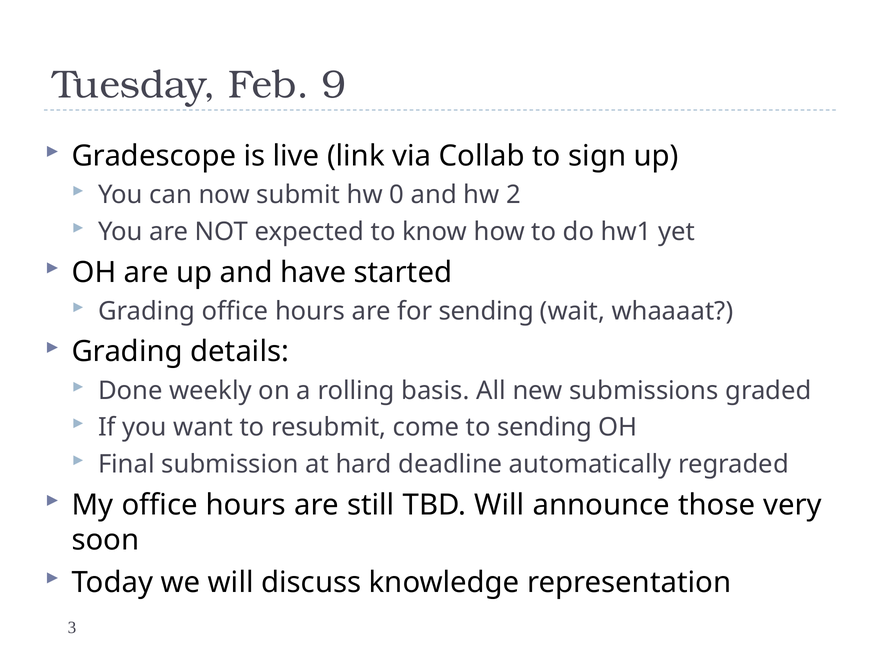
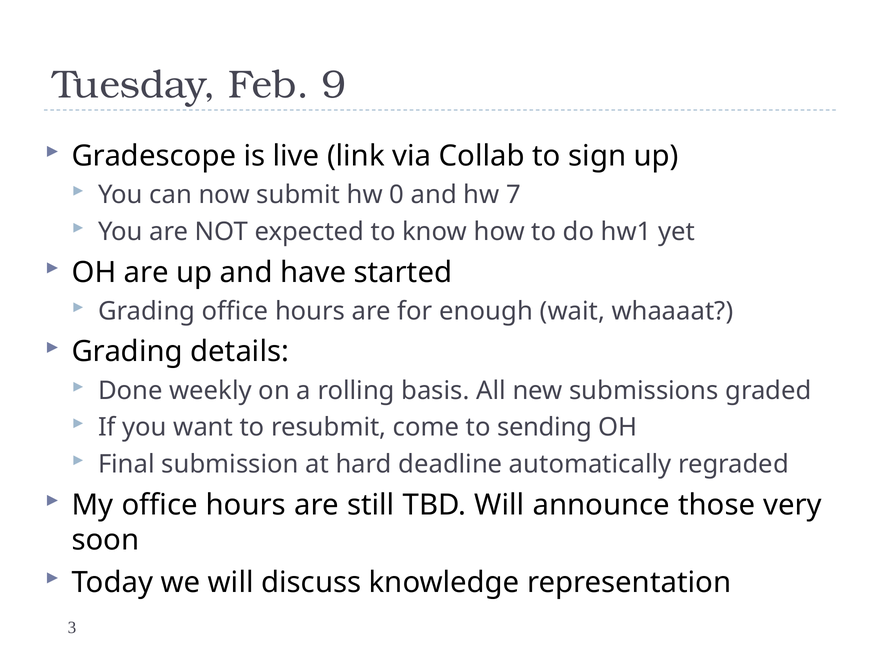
2: 2 -> 7 (513, 195)
for sending: sending -> enough (486, 311)
